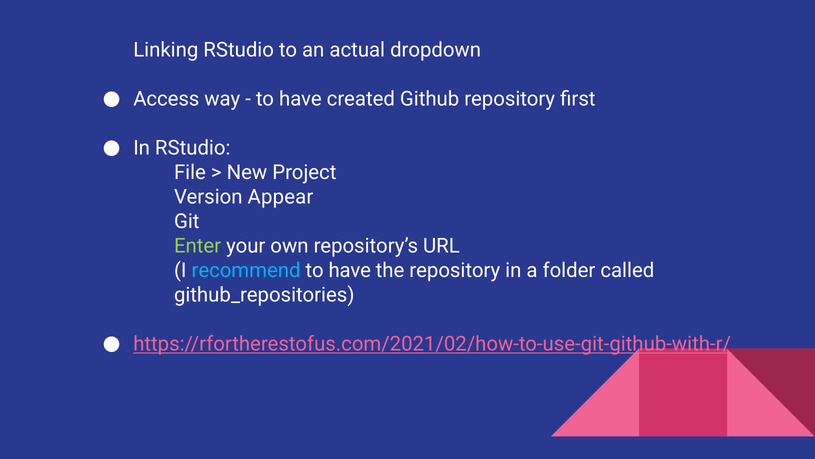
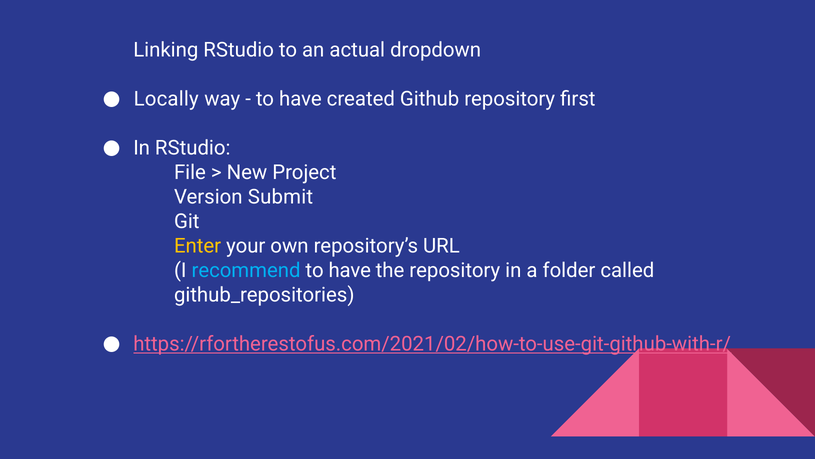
Access: Access -> Locally (166, 99)
Appear: Appear -> Submit (280, 197)
Enter colour: light green -> yellow (198, 246)
